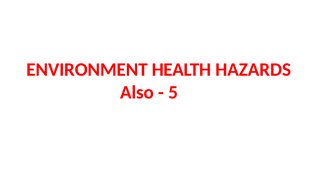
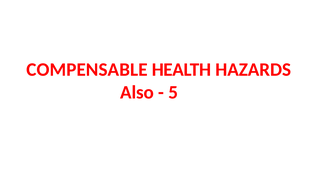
ENVIRONMENT: ENVIRONMENT -> COMPENSABLE (87, 70)
